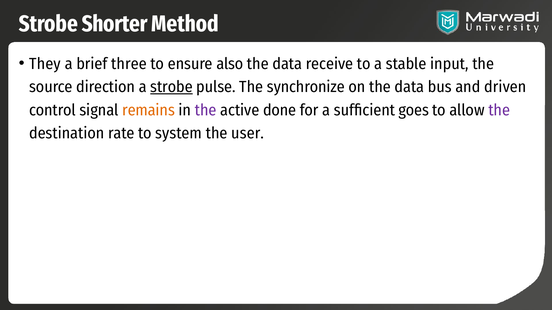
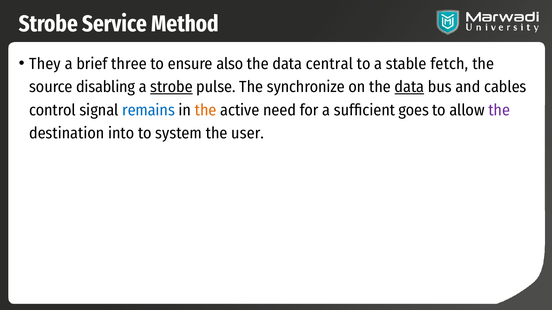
Shorter: Shorter -> Service (115, 24)
receive: receive -> central (329, 64)
input: input -> fetch (449, 64)
direction: direction -> disabling (106, 87)
data underline: none -> present (409, 87)
driven: driven -> cables (505, 87)
remains colour: orange -> blue (149, 110)
the colour: purple -> orange (206, 110)
done: done -> need (280, 110)
rate: rate -> into (121, 133)
